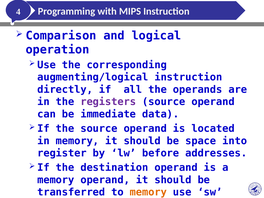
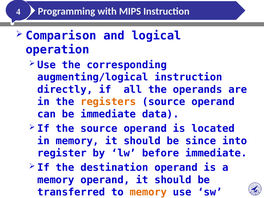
registers colour: purple -> orange (108, 102)
space: space -> since (201, 141)
before addresses: addresses -> immediate (216, 153)
